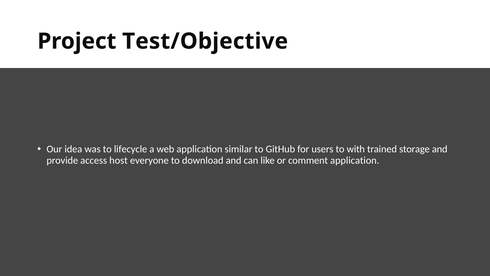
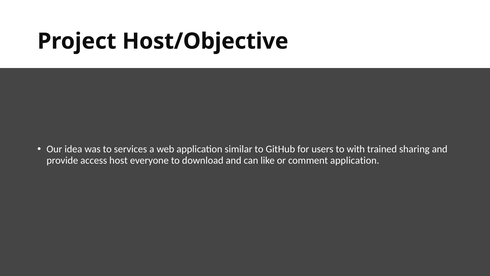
Test/Objective: Test/Objective -> Host/Objective (205, 41)
lifecycle: lifecycle -> services (130, 149)
storage: storage -> sharing (414, 149)
